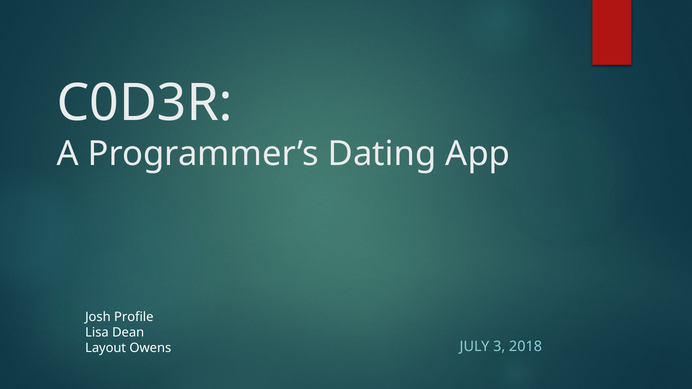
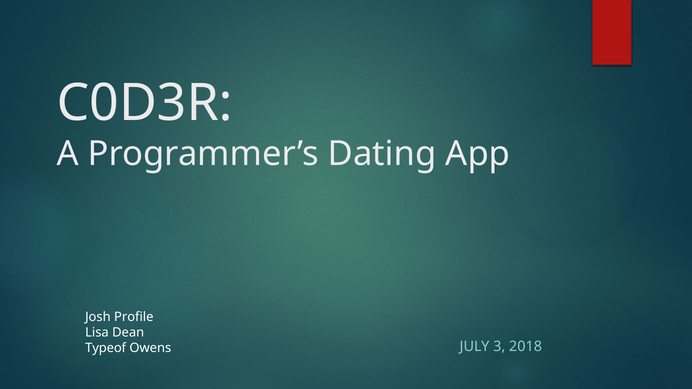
Layout: Layout -> Typeof (106, 348)
